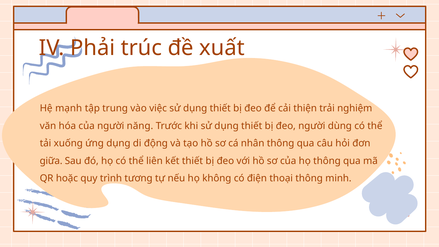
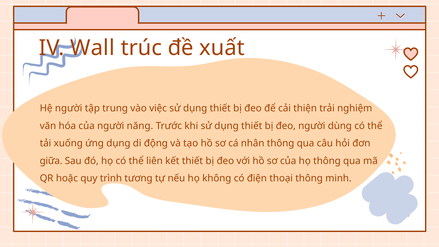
Phải: Phải -> Wall (93, 48)
Hệ mạnh: mạnh -> người (69, 108)
